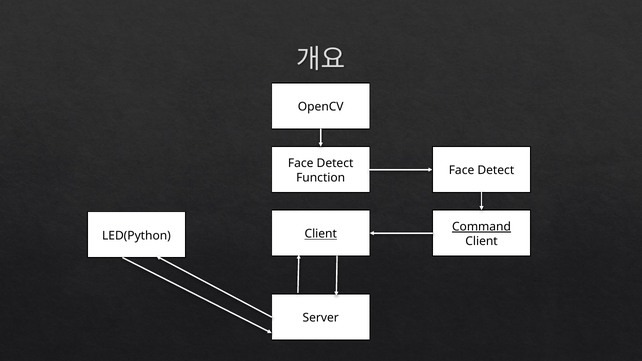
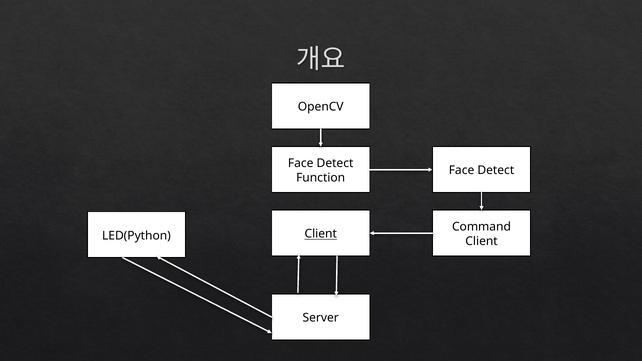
Command underline: present -> none (481, 227)
